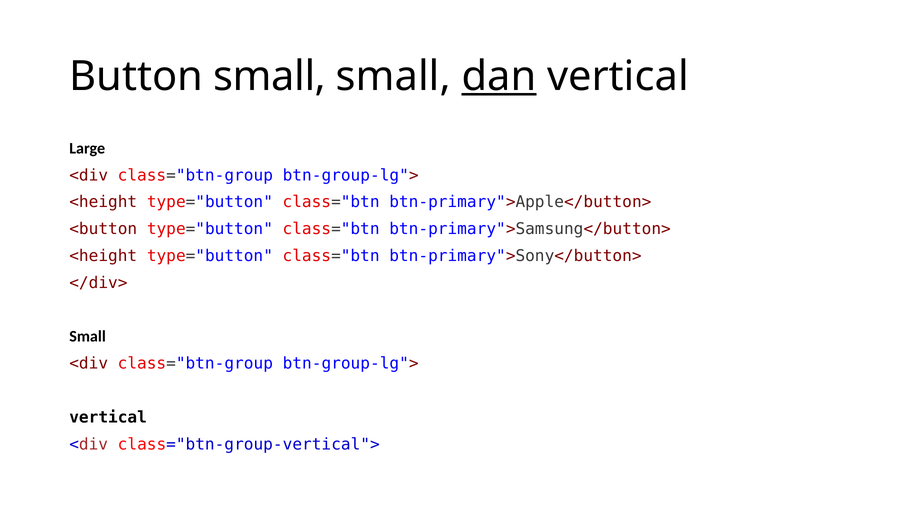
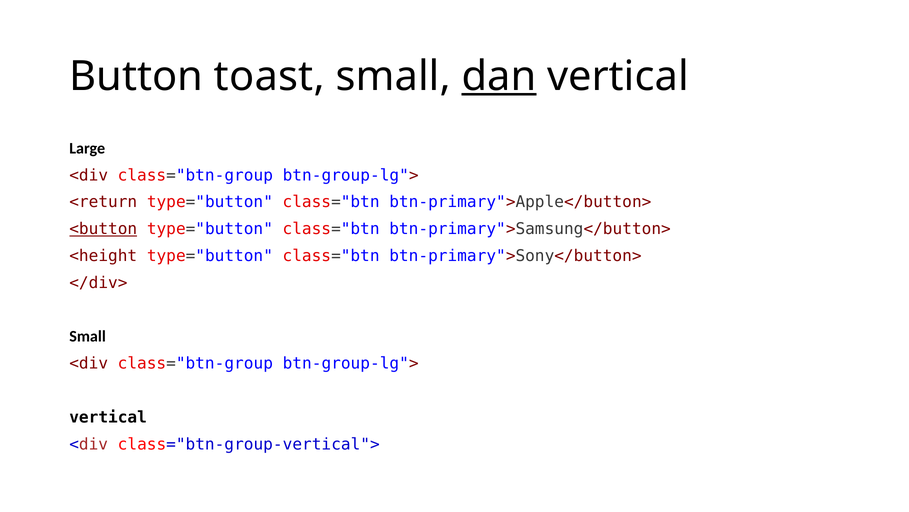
Button small: small -> toast (269, 76)
<height: <height -> <return (103, 202)
<button underline: none -> present (103, 229)
